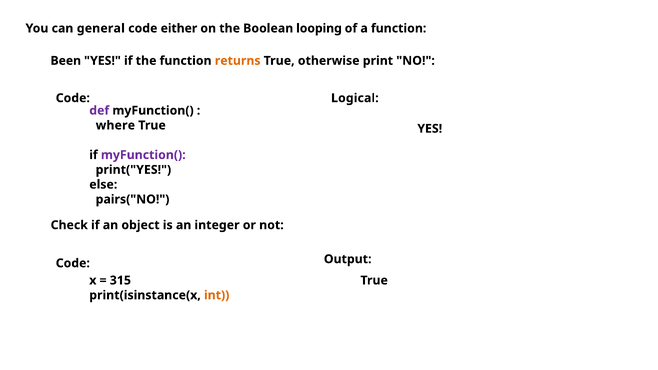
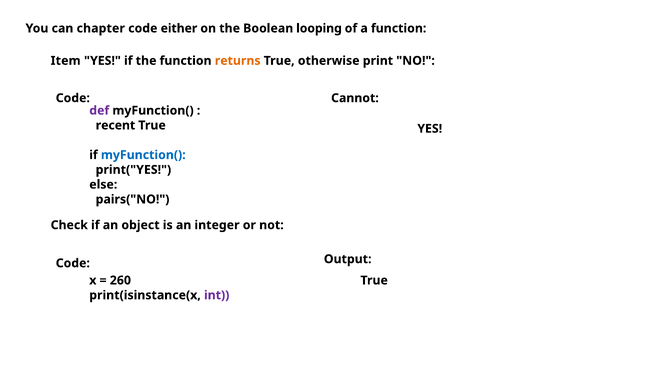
general: general -> chapter (101, 28)
Been: Been -> Item (66, 61)
Logical: Logical -> Cannot (355, 98)
where: where -> recent (115, 125)
myFunction( colour: purple -> blue (143, 155)
315: 315 -> 260 (120, 280)
int colour: orange -> purple (217, 295)
